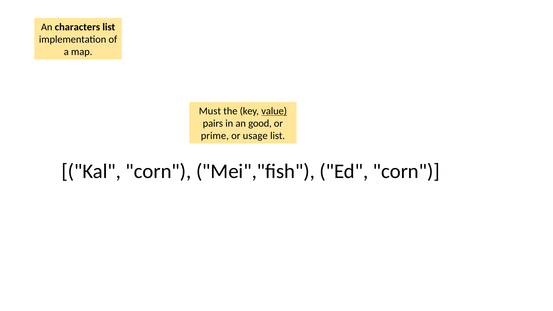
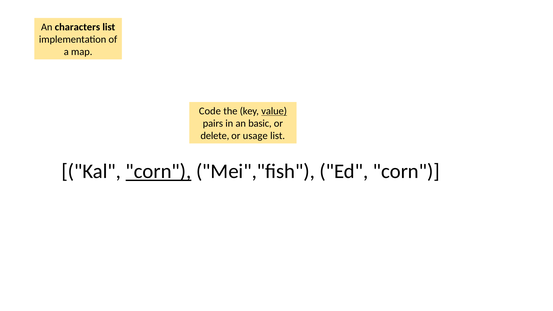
Must: Must -> Code (210, 111)
good: good -> basic (260, 123)
prime: prime -> delete (215, 136)
corn underline: none -> present (158, 171)
